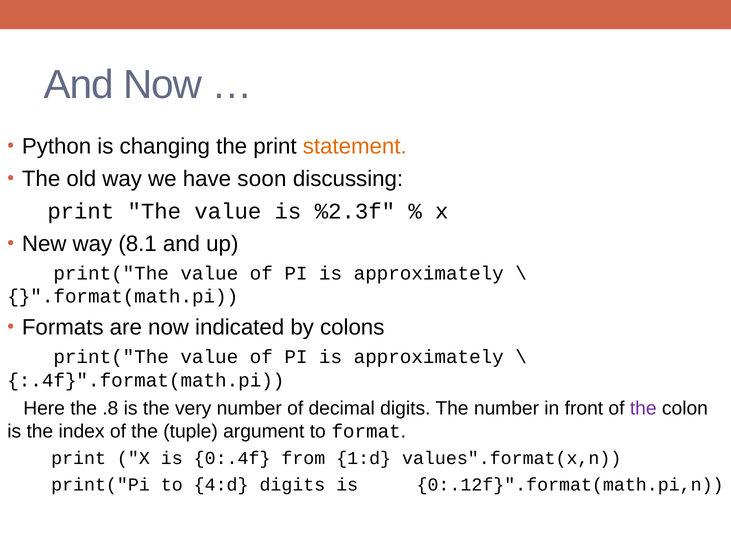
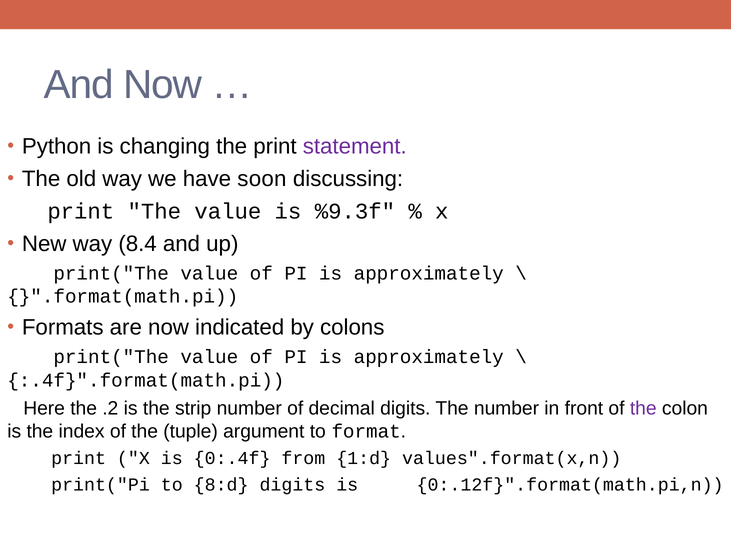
statement colour: orange -> purple (355, 147)
%2.3f: %2.3f -> %9.3f (355, 212)
8.1: 8.1 -> 8.4 (138, 244)
.8: .8 -> .2 (110, 408)
very: very -> strip (193, 408)
4:d: 4:d -> 8:d (221, 485)
